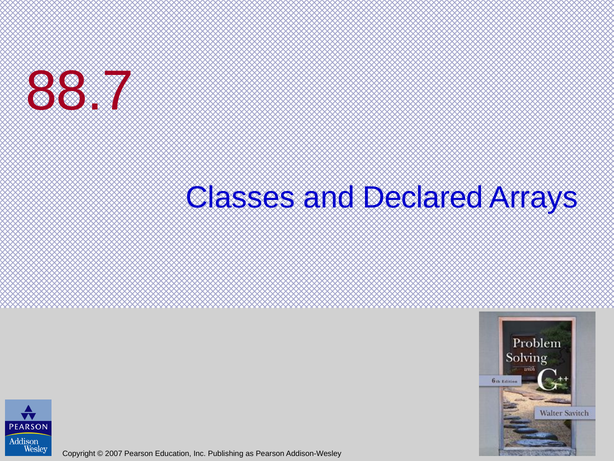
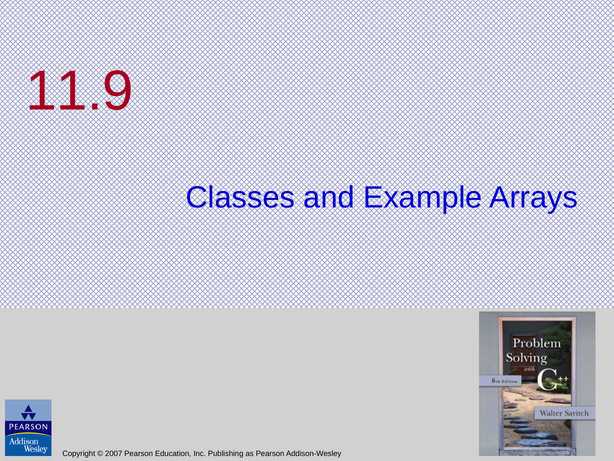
88.7: 88.7 -> 11.9 (79, 91)
Declared: Declared -> Example (423, 198)
